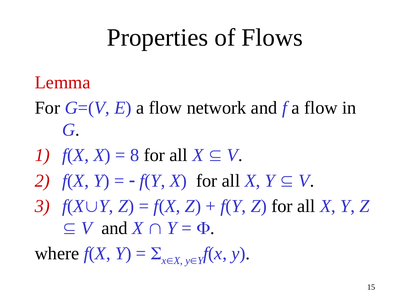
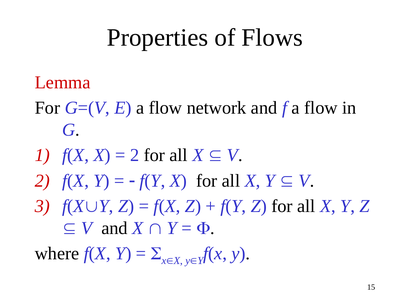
8: 8 -> 2 (135, 156)
